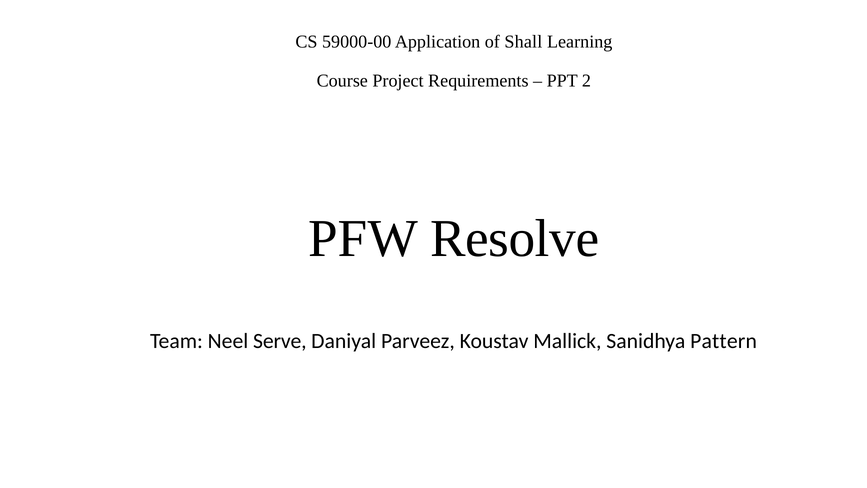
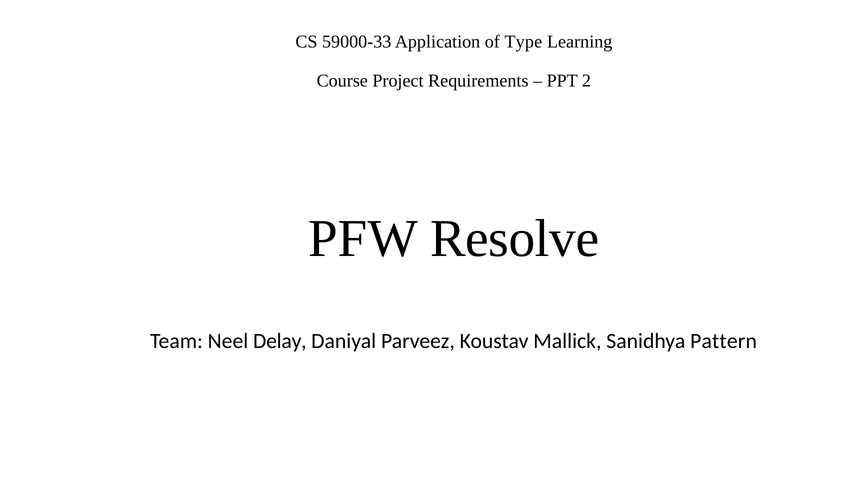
59000-00: 59000-00 -> 59000-33 (357, 42)
Shall: Shall -> Type (523, 42)
Serve: Serve -> Delay (280, 341)
